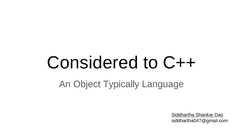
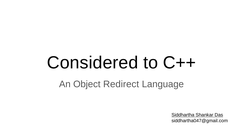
Typically: Typically -> Redirect (121, 84)
